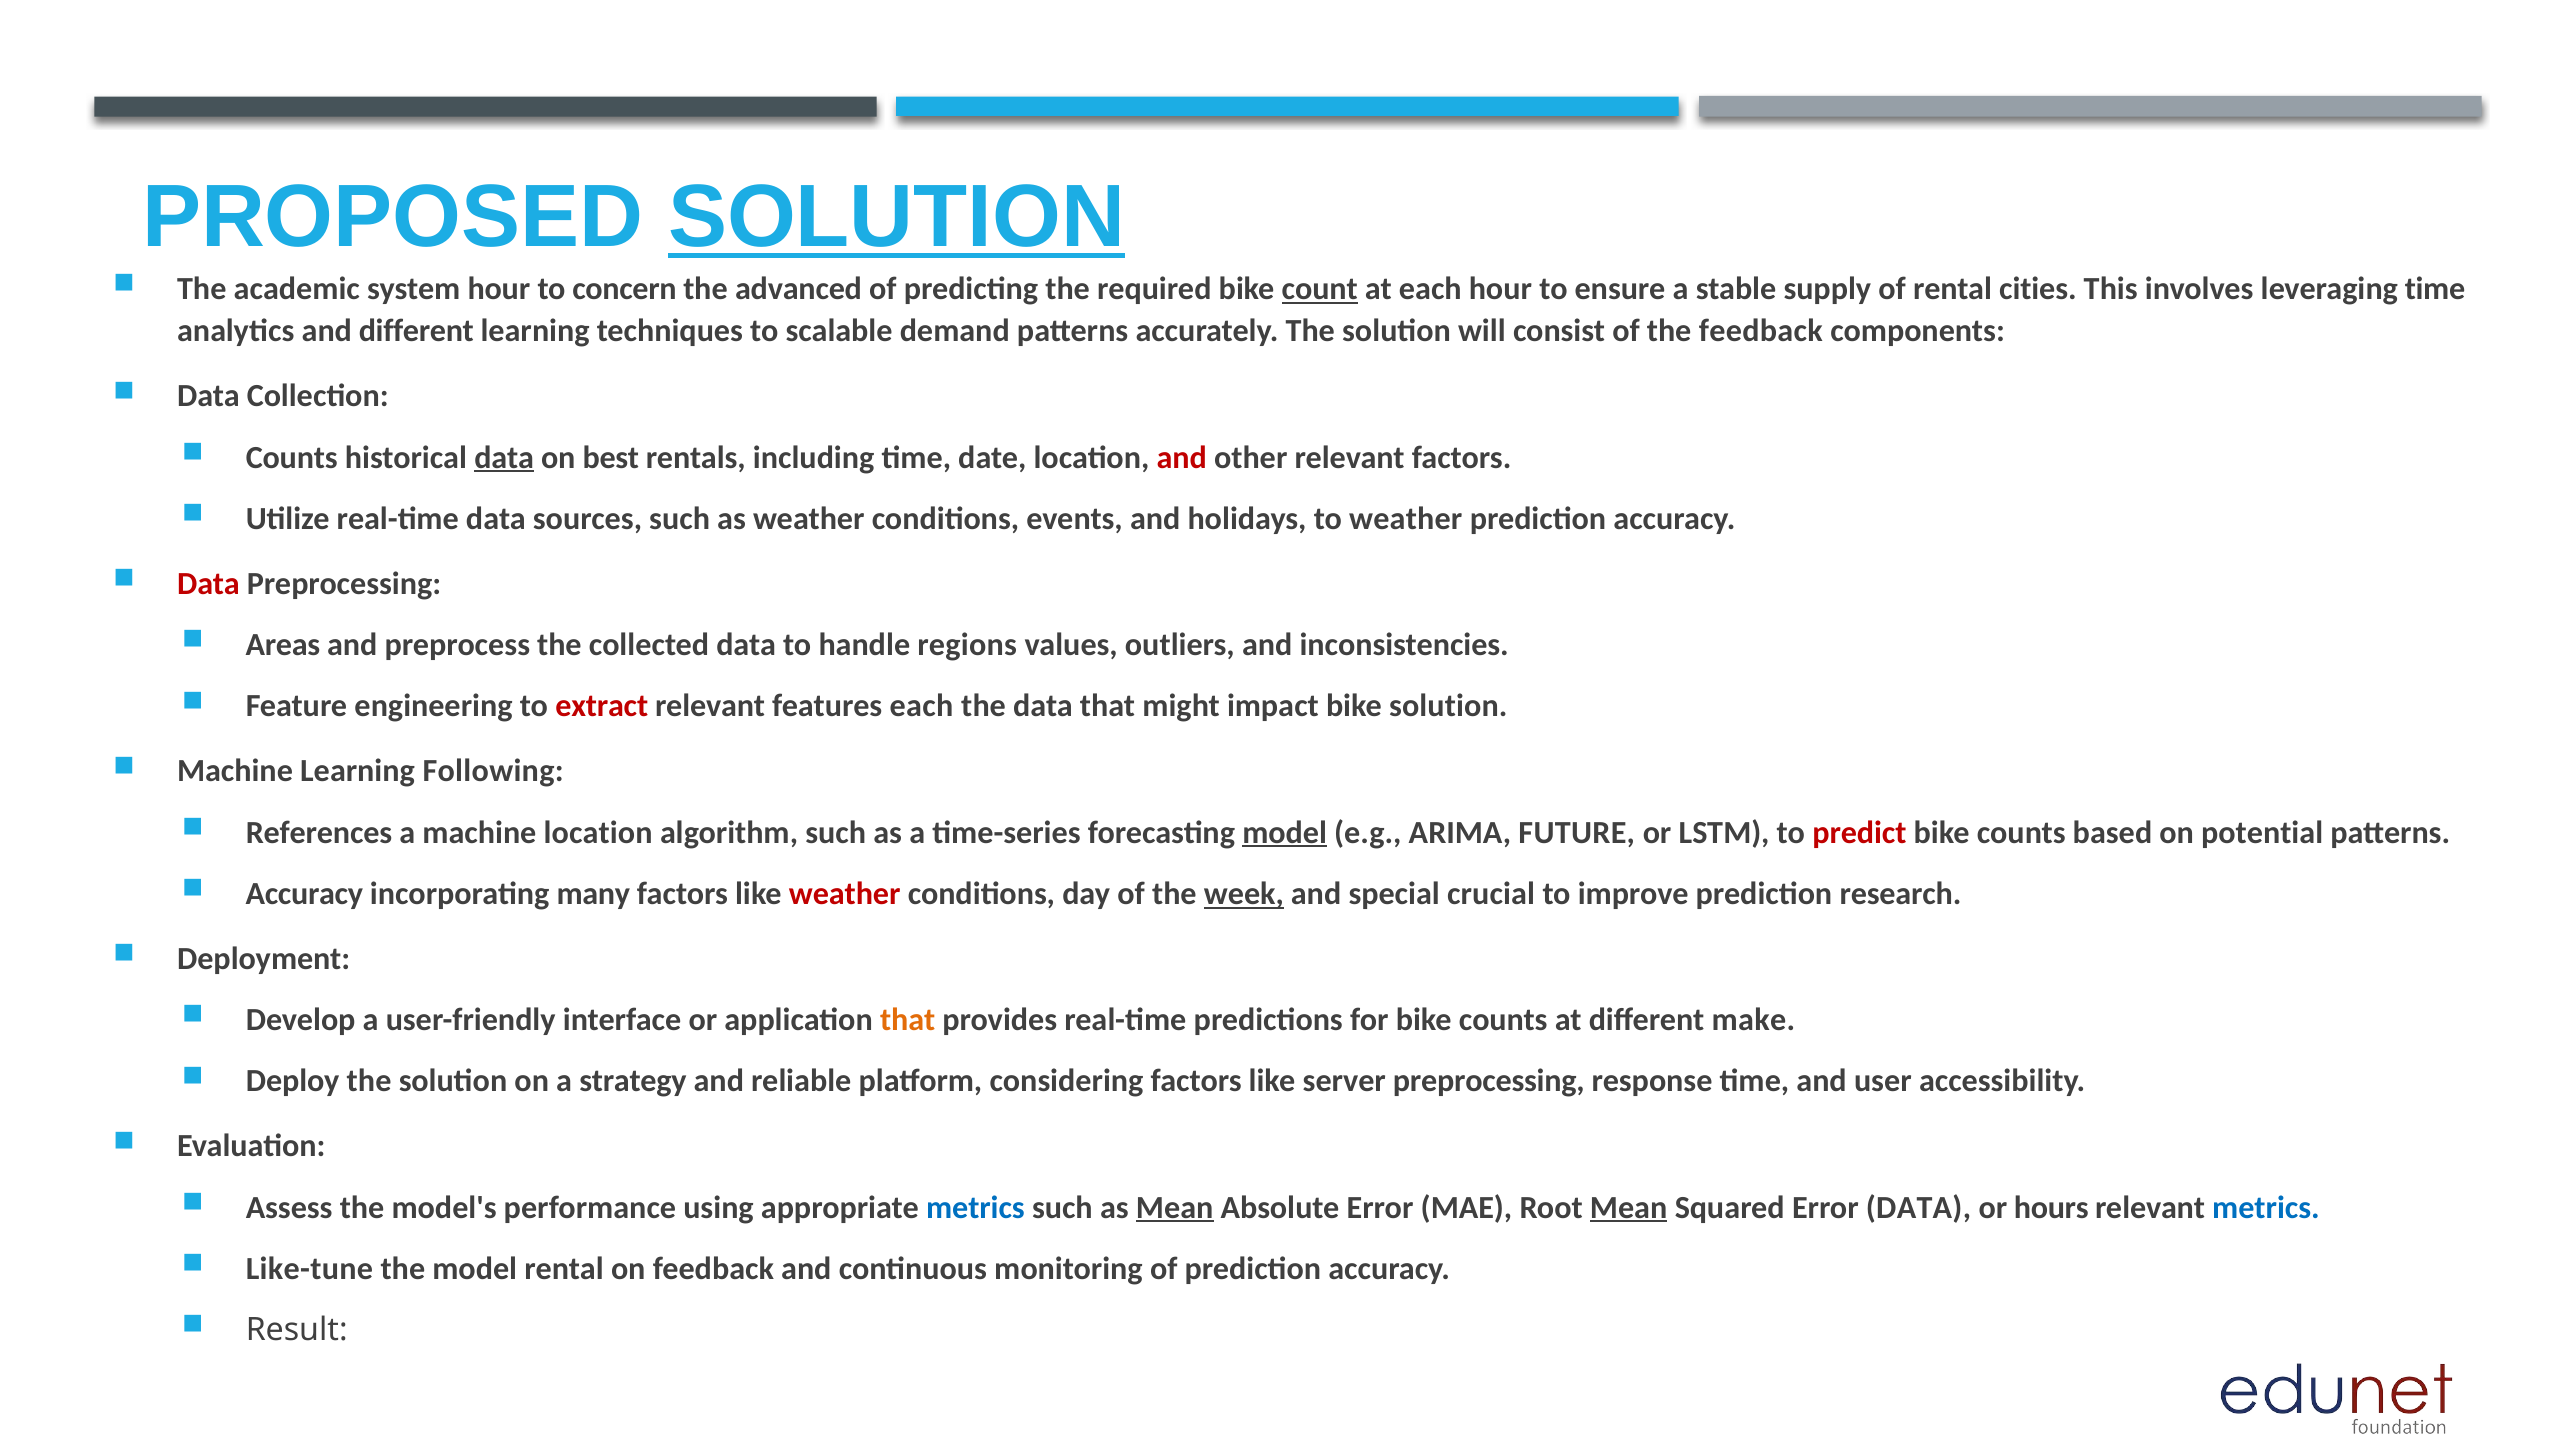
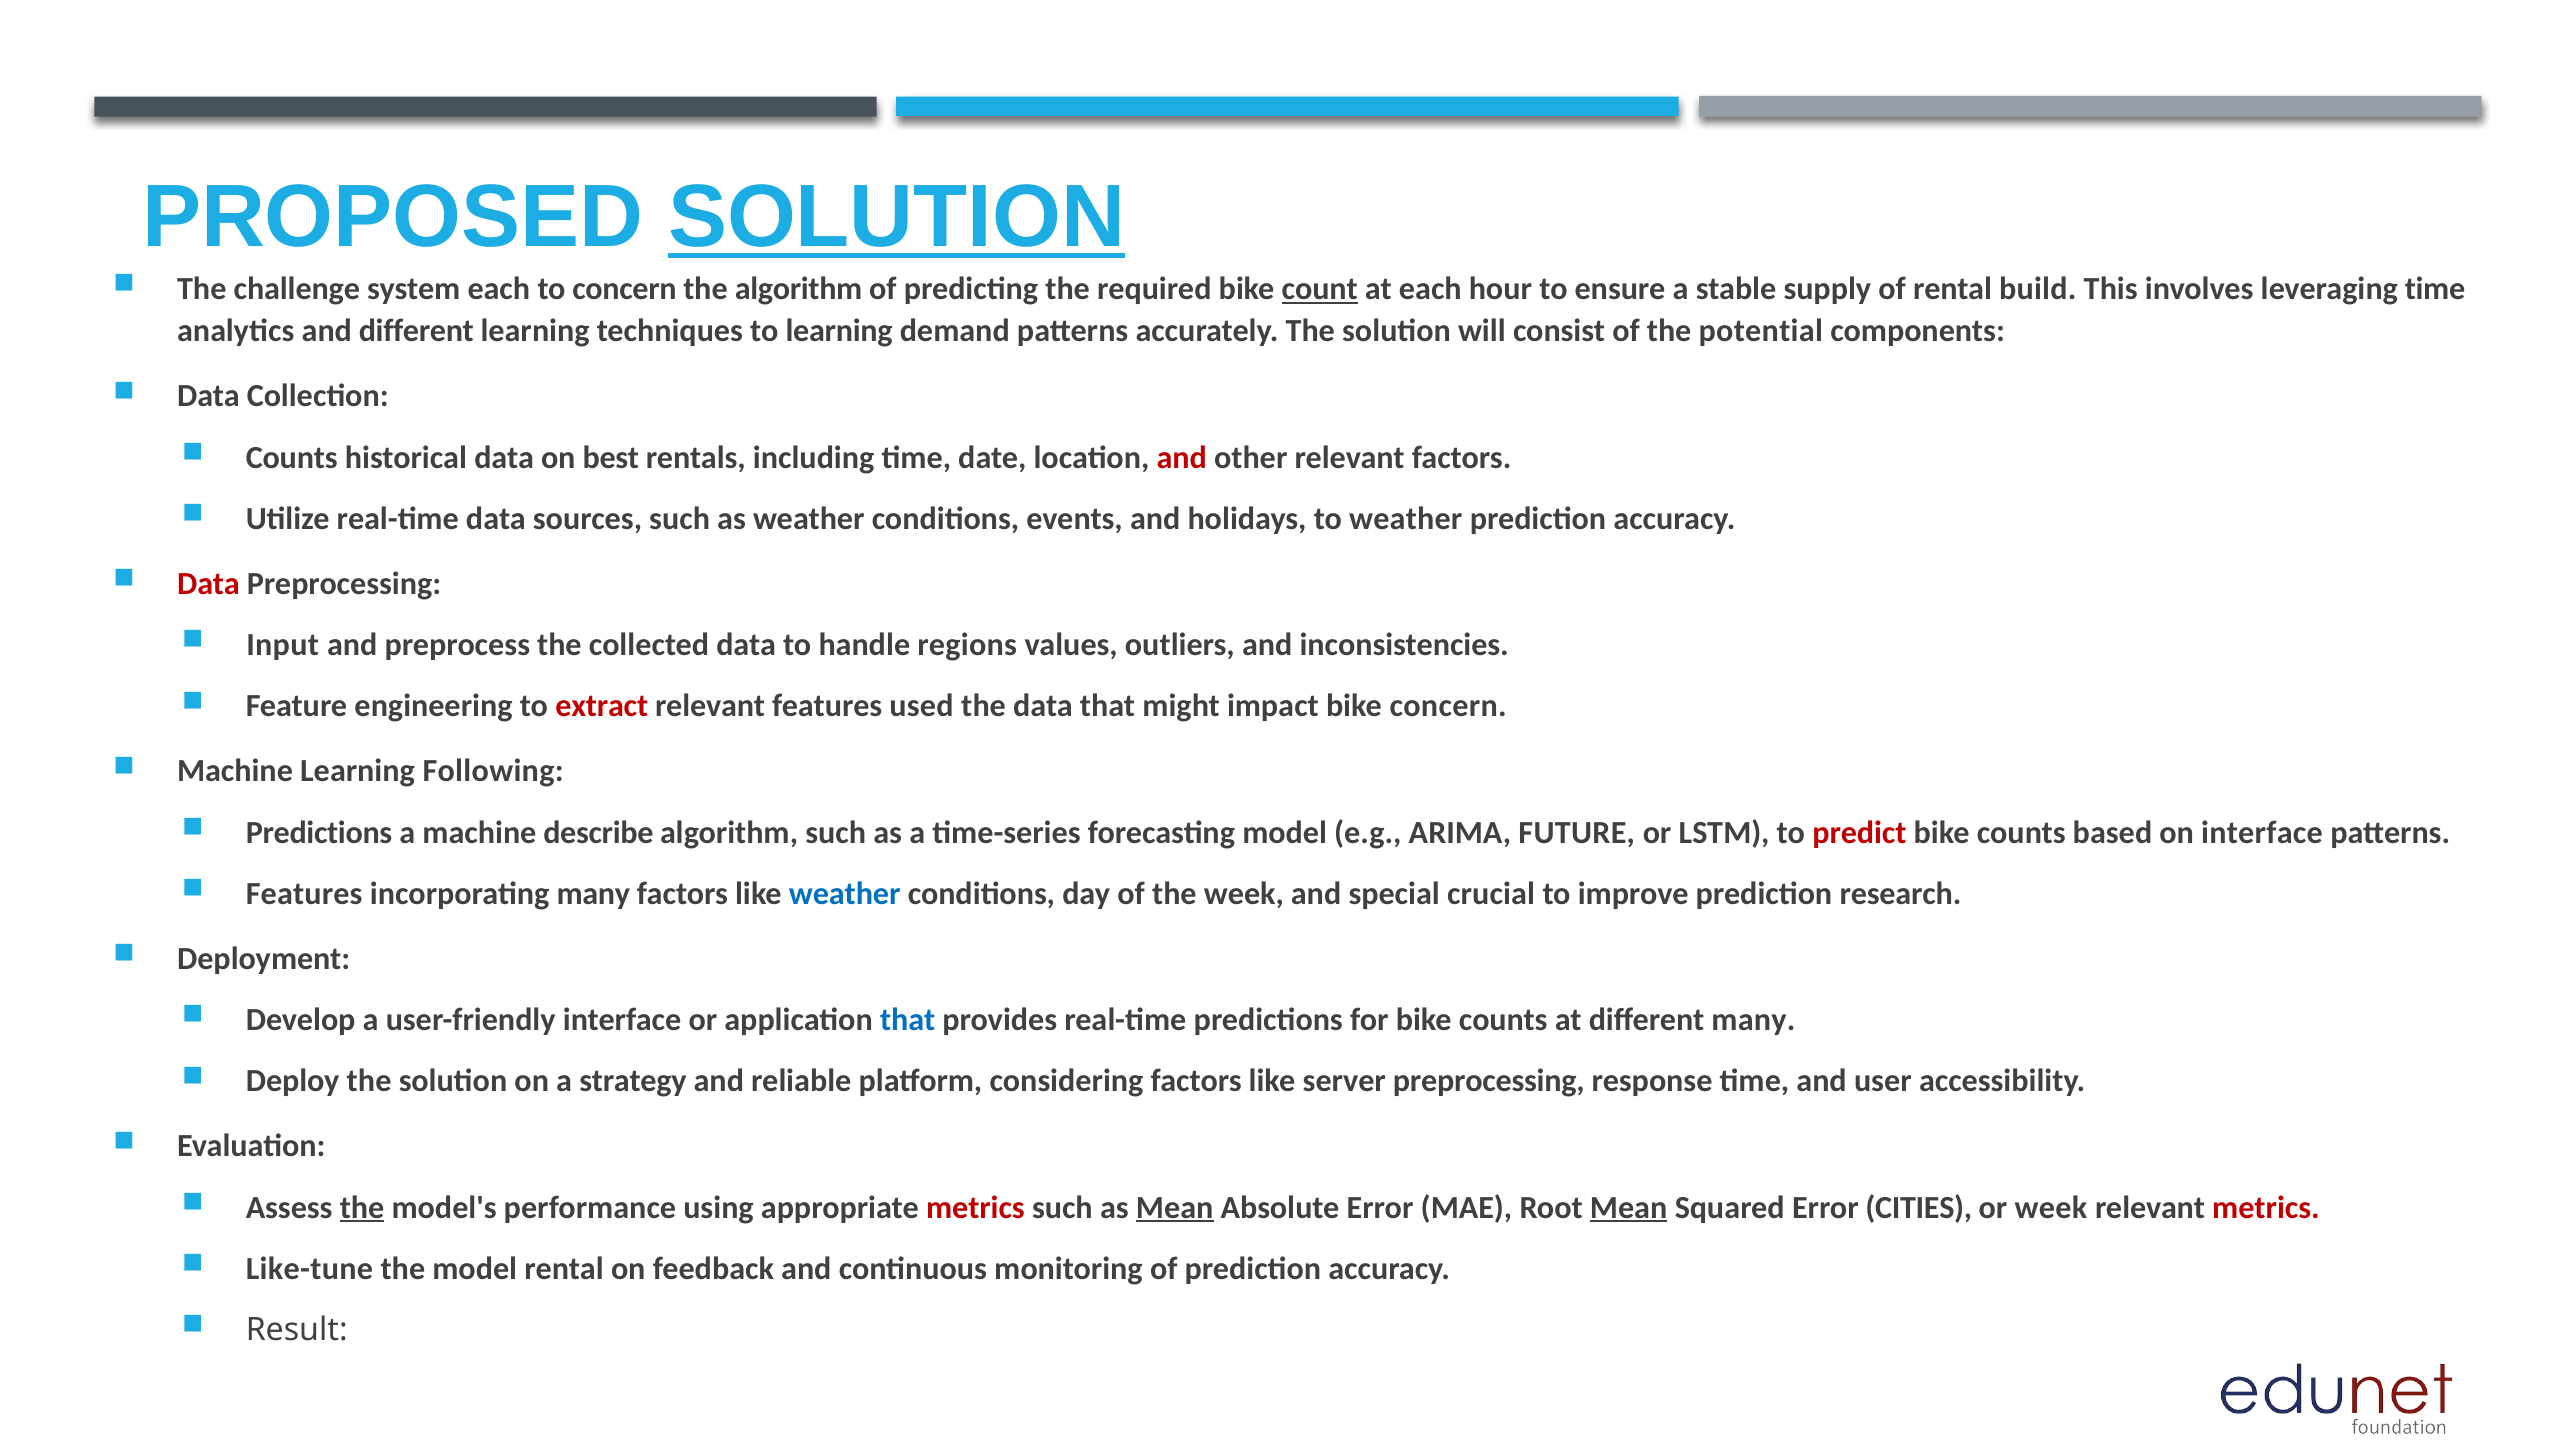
academic: academic -> challenge (297, 289)
system hour: hour -> each (499, 289)
the advanced: advanced -> algorithm (799, 289)
cities: cities -> build (2038, 289)
to scalable: scalable -> learning (839, 331)
the feedback: feedback -> potential (1761, 331)
data underline: present -> none (504, 458)
Areas: Areas -> Input (283, 645)
features each: each -> used (921, 706)
bike solution: solution -> concern (1448, 706)
References: References -> Predictions (319, 833)
machine location: location -> describe (598, 833)
model underline: present -> none (1285, 833)
on potential: potential -> interface (2262, 833)
Accuracy: Accuracy -> Features (304, 894)
weather colour: red -> blue (845, 894)
week underline: present -> none (1244, 894)
that colour: orange -> blue (908, 1020)
different make: make -> many (1753, 1020)
the underline: none -> present (362, 1208)
metrics colour: blue -> red (975, 1208)
Error DATA: DATA -> CITIES (1919, 1208)
or hours: hours -> week (2051, 1208)
metrics colour: blue -> red (2266, 1208)
